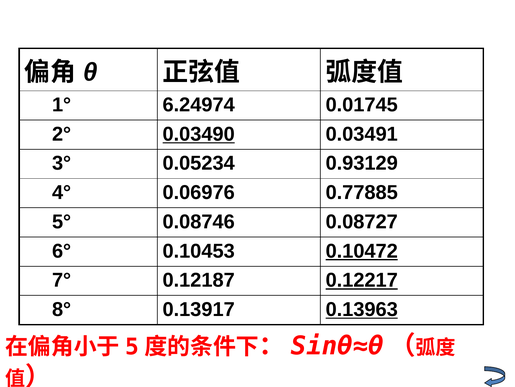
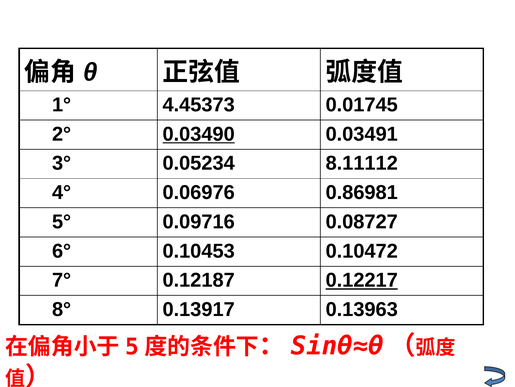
6.24974: 6.24974 -> 4.45373 (199, 105)
0.93129: 0.93129 -> 8.11112 (362, 163)
0.77885: 0.77885 -> 0.86981 (362, 192)
0.08746: 0.08746 -> 0.09716 (199, 221)
0.10472 underline: present -> none (362, 251)
0.13963 underline: present -> none (362, 309)
